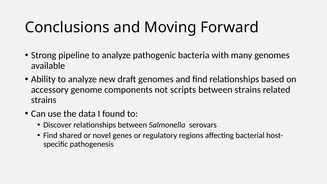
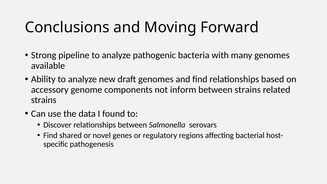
scripts: scripts -> inform (183, 90)
